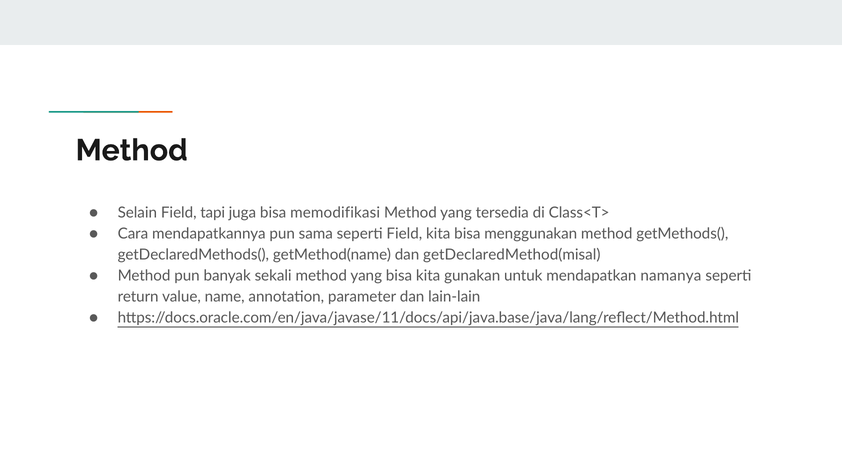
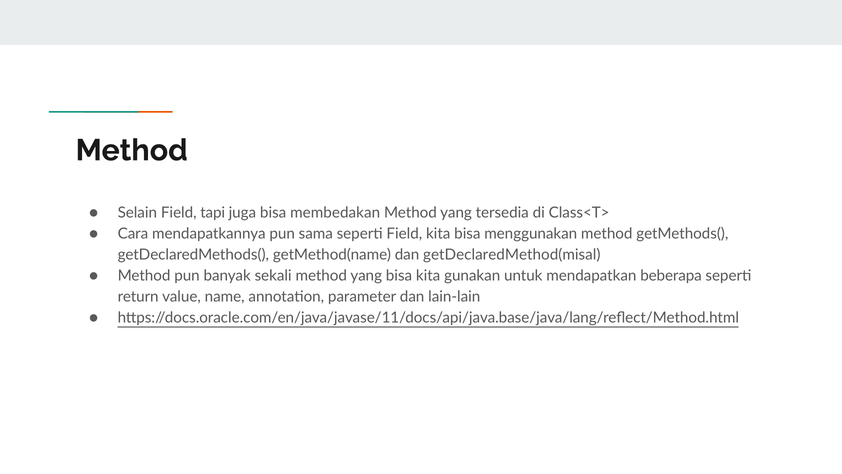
memodifikasi: memodifikasi -> membedakan (335, 213)
namanya: namanya -> beberapa (671, 276)
